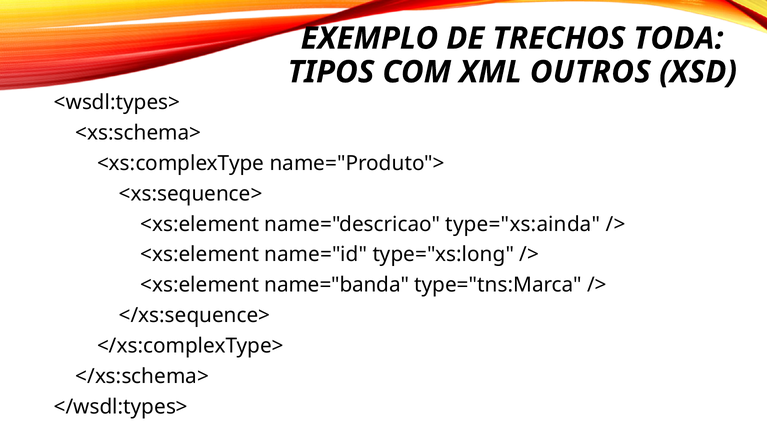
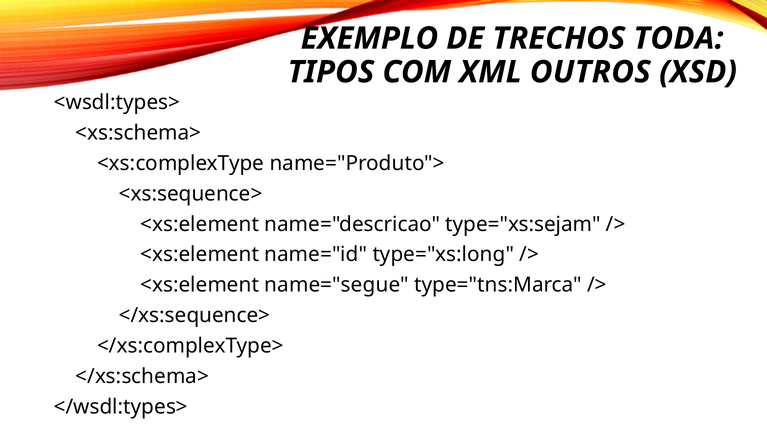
type="xs:ainda: type="xs:ainda -> type="xs:sejam (523, 224)
name="banda: name="banda -> name="segue (337, 285)
